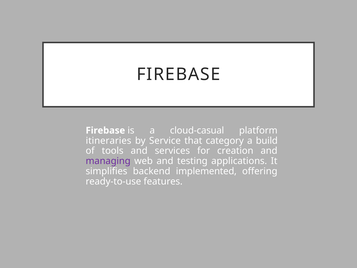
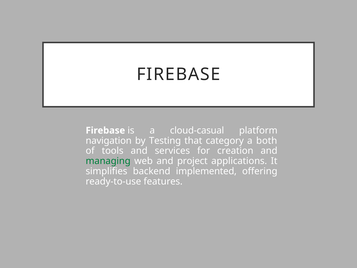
itineraries: itineraries -> navigation (109, 141)
Service: Service -> Testing (165, 141)
build: build -> both (267, 141)
managing colour: purple -> green (108, 161)
testing: testing -> project (192, 161)
